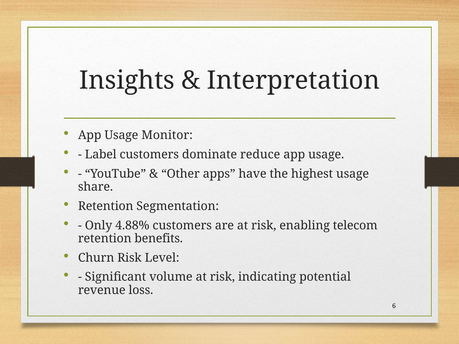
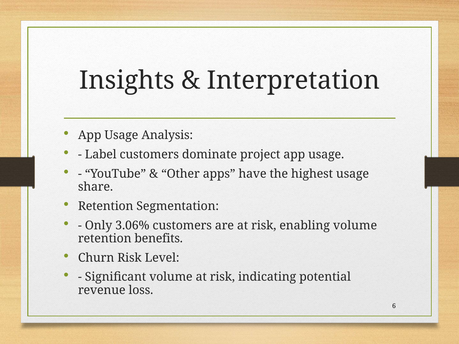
Monitor: Monitor -> Analysis (167, 135)
reduce: reduce -> project (260, 155)
4.88%: 4.88% -> 3.06% (132, 226)
enabling telecom: telecom -> volume (355, 226)
